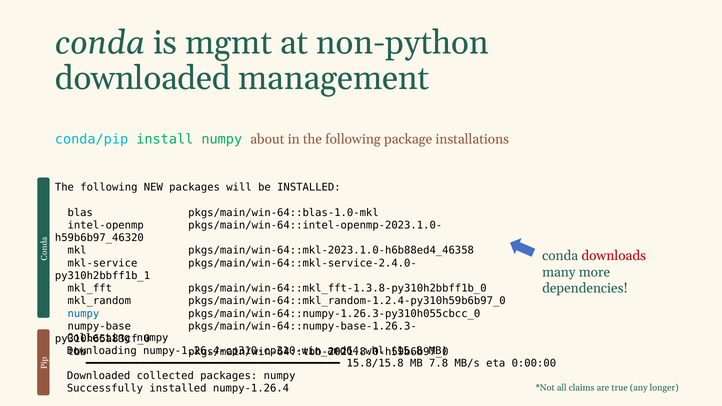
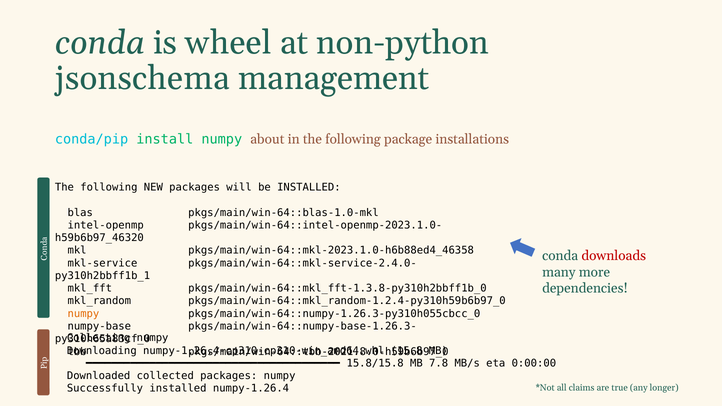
mgmt: mgmt -> wheel (229, 43)
downloaded: downloaded -> jsonschema (142, 79)
numpy colour: blue -> orange (83, 314)
